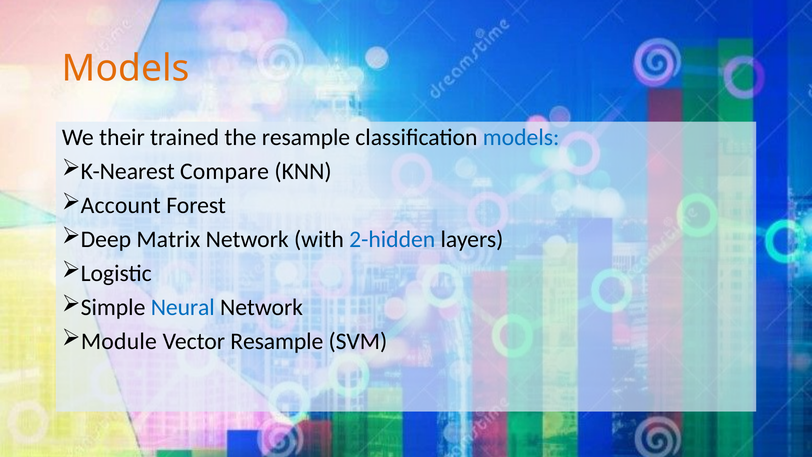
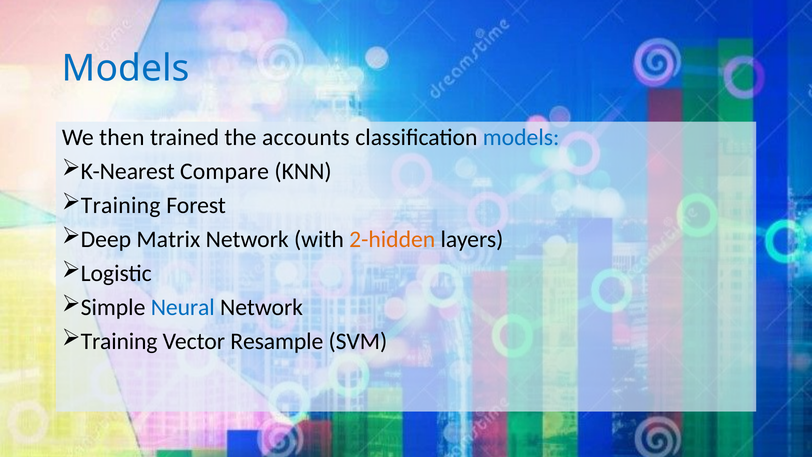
Models colour: orange -> blue (126, 68)
their: their -> then (122, 137)
the resample: resample -> accounts (306, 137)
Account: Account -> Training (121, 205)
2-hidden colour: blue -> orange (392, 239)
Module: Module -> Training (119, 341)
